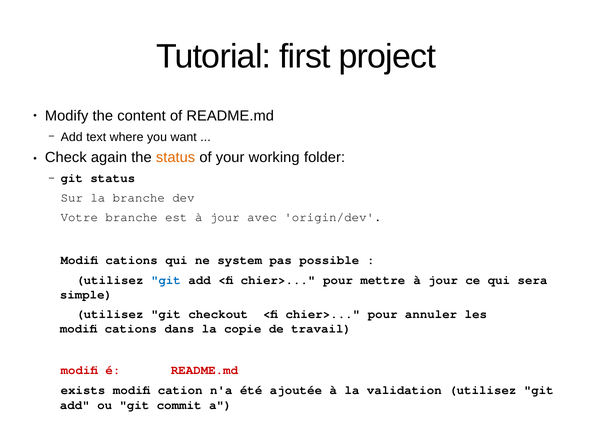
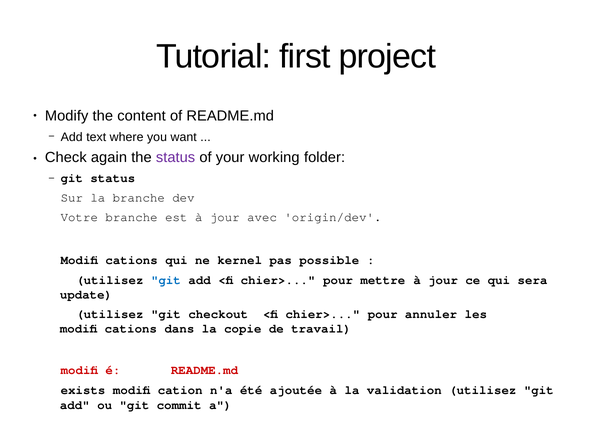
status colour: orange -> purple (176, 158)
system: system -> kernel (240, 260)
simple: simple -> update (86, 295)
